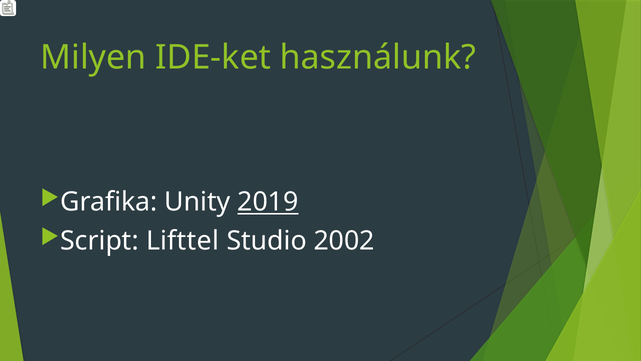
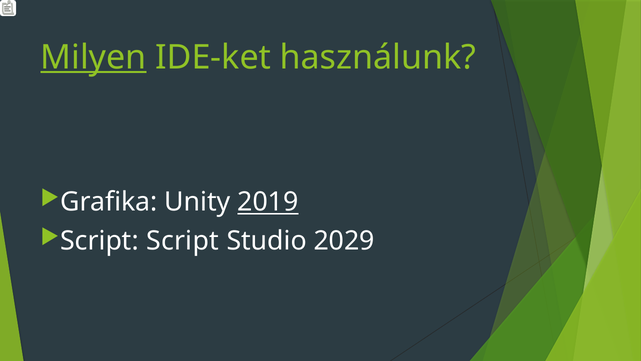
Milyen underline: none -> present (93, 57)
Script Lifttel: Lifttel -> Script (182, 241)
2002: 2002 -> 2029 (344, 241)
